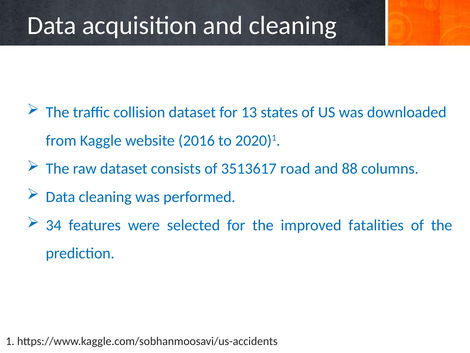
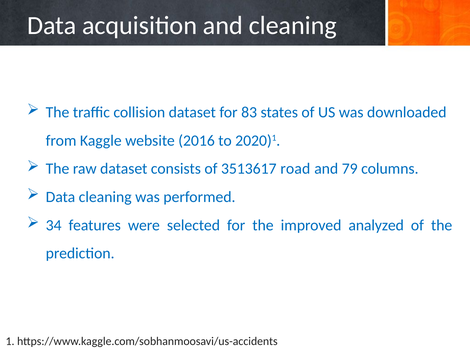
13: 13 -> 83 (249, 112)
88: 88 -> 79 (350, 169)
fatalities: fatalities -> analyzed (376, 225)
